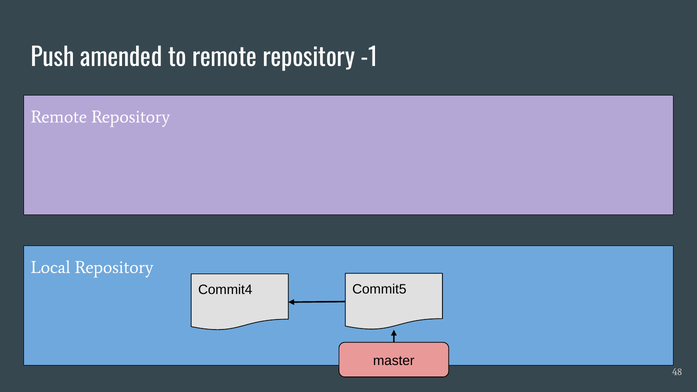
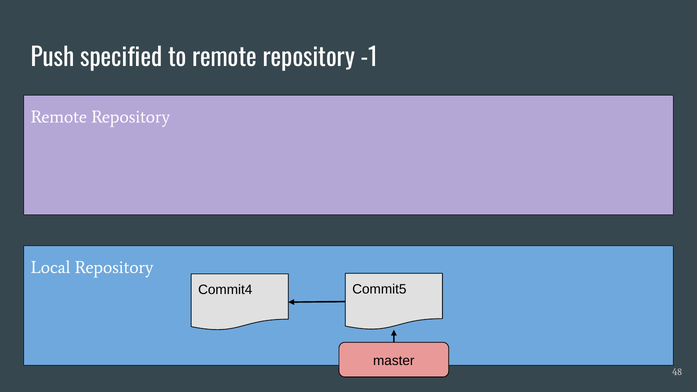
amended: amended -> specified (121, 58)
